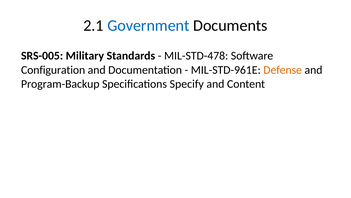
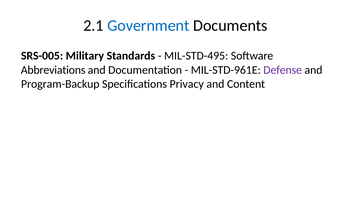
MIL-STD-478: MIL-STD-478 -> MIL-STD-495 (196, 56)
Configuration: Configuration -> Abbreviations (53, 70)
Defense colour: orange -> purple (283, 70)
Specify: Specify -> Privacy (187, 84)
